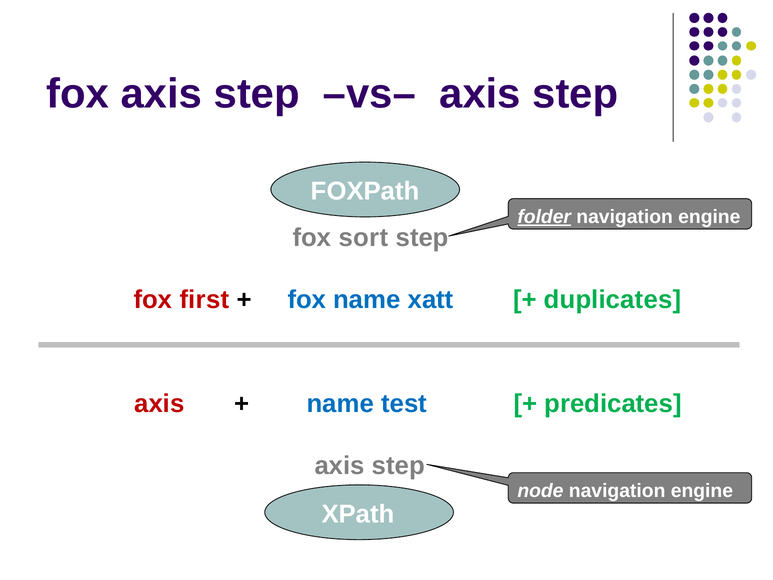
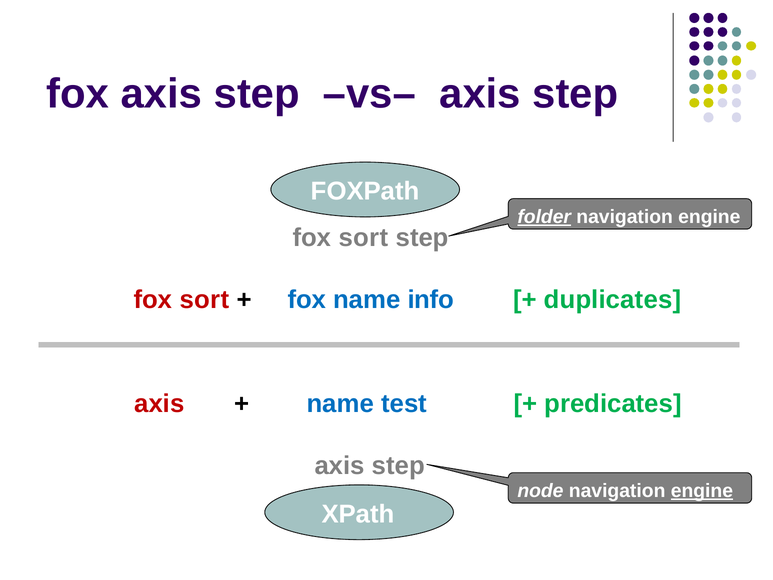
first: first -> sort (204, 300)
xatt: xatt -> info (431, 300)
engine underline: none -> present (702, 491)
